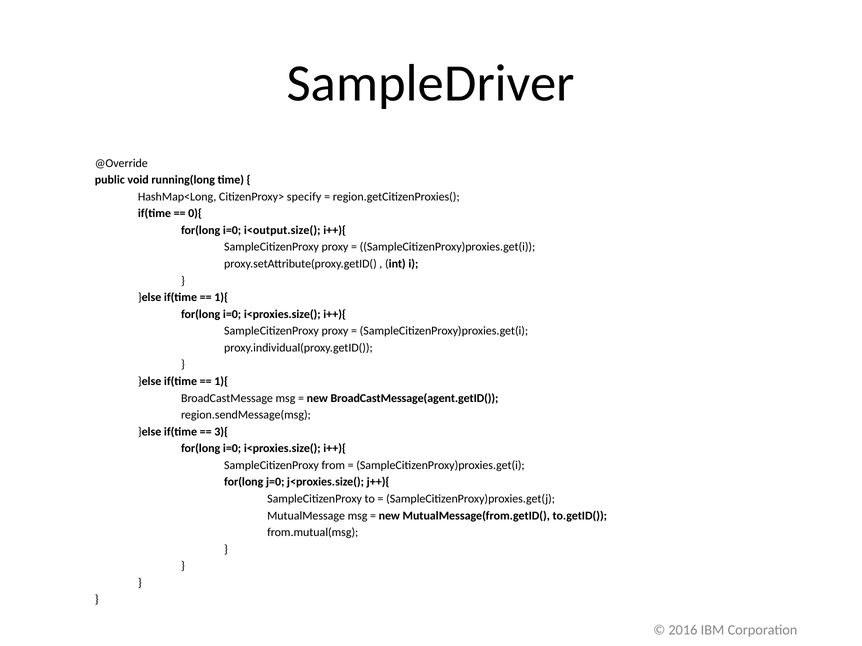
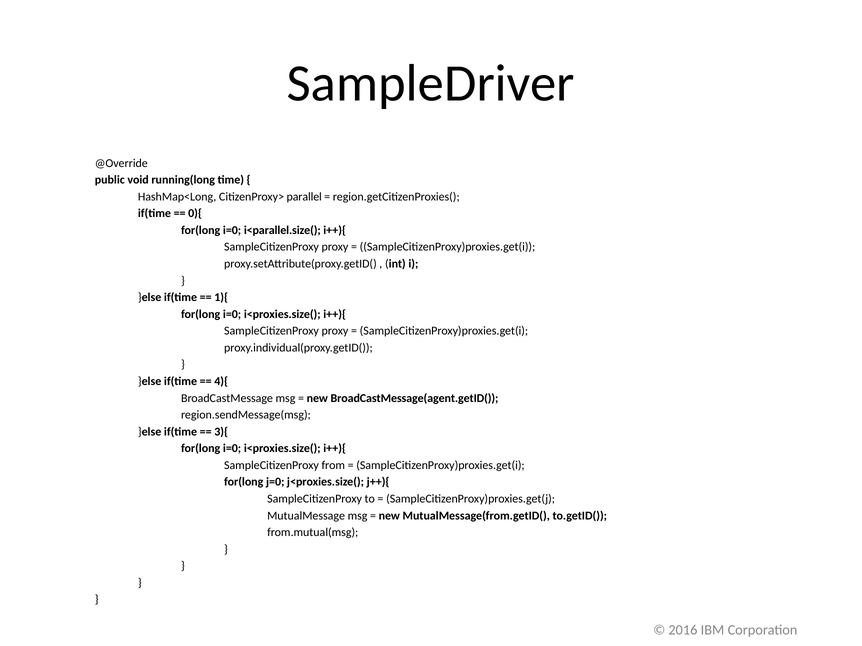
specify: specify -> parallel (304, 197)
i<output.size(: i<output.size( -> i<parallel.size( (282, 230)
1){: 1){ -> 4){ (221, 382)
